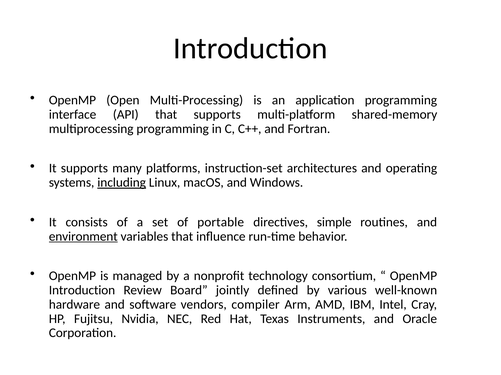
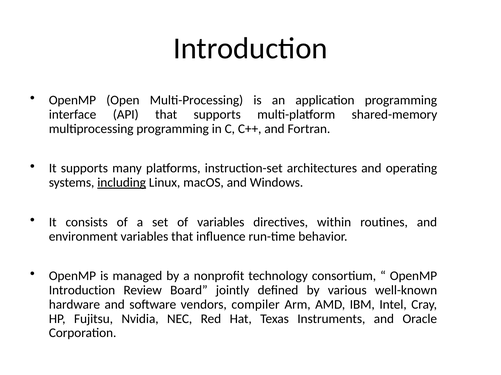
of portable: portable -> variables (221, 223)
simple: simple -> within (334, 223)
environment underline: present -> none (83, 237)
